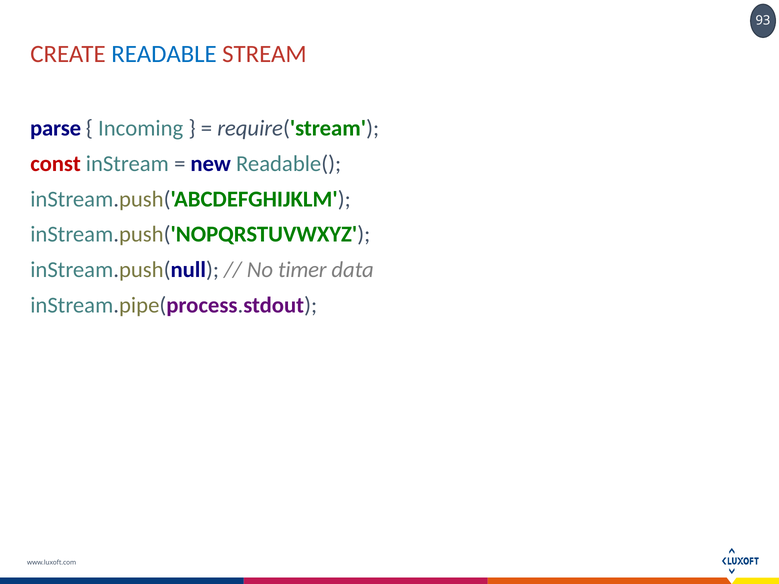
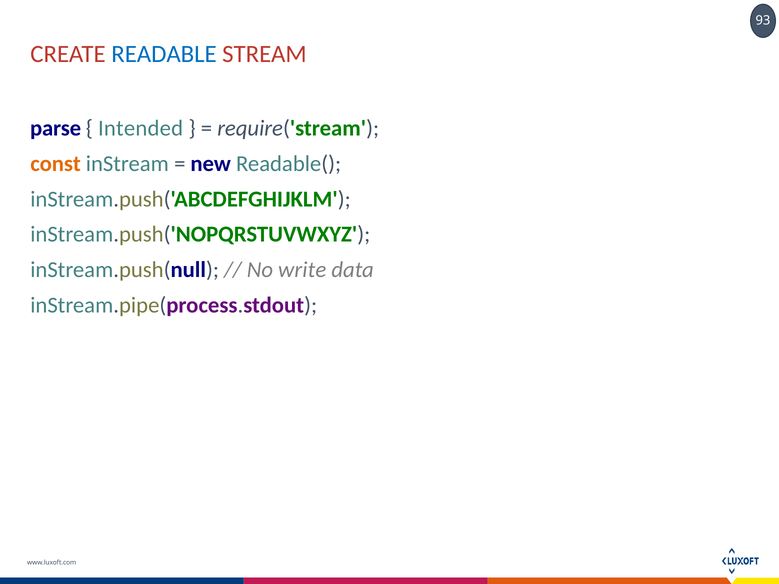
Incoming: Incoming -> Intended (141, 128)
const colour: red -> orange (56, 164)
timer: timer -> write (302, 270)
